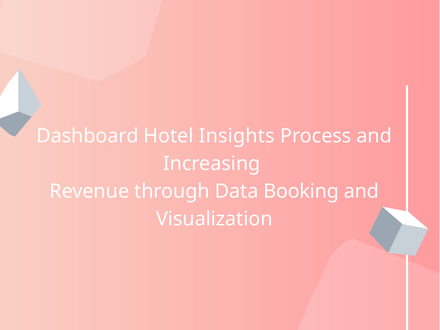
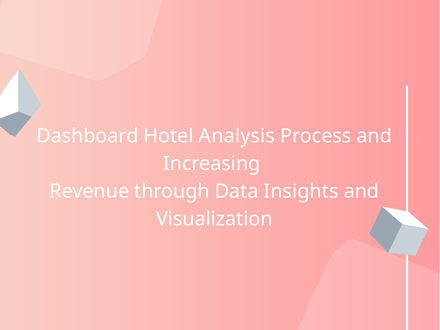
Insights: Insights -> Analysis (237, 136)
Booking: Booking -> Insights (301, 191)
